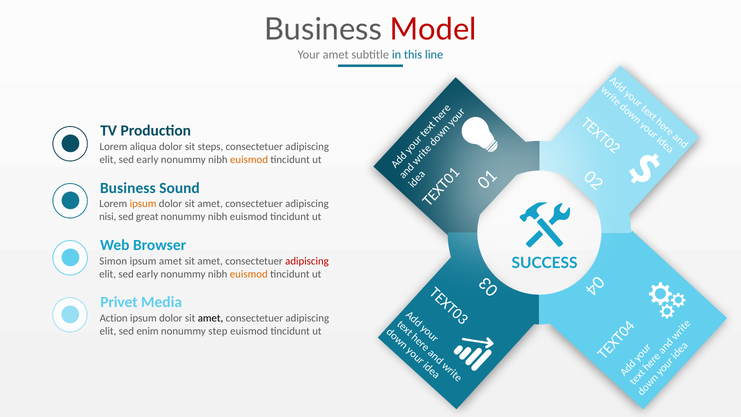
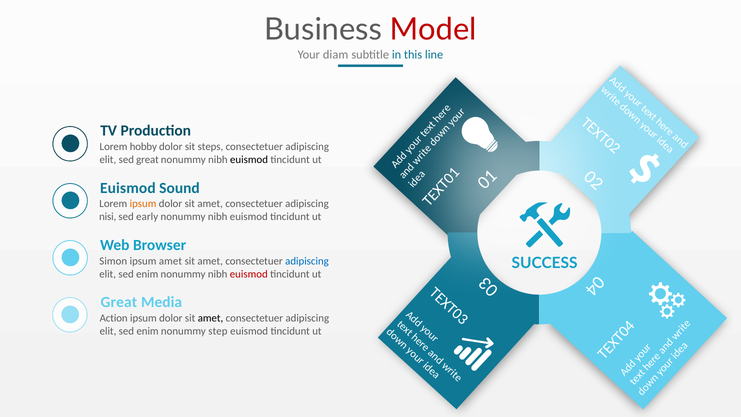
Your amet: amet -> diam (336, 55)
aliqua: aliqua -> hobby (143, 147)
early: early -> great (148, 160)
euismod colour: orange -> black (249, 160)
Business: Business -> Euismod (128, 188)
great: great -> early (147, 217)
adipiscing colour: red -> blue (307, 261)
early: early -> enim (147, 274)
euismod colour: orange -> red (249, 274)
Privet: Privet -> Great (119, 302)
